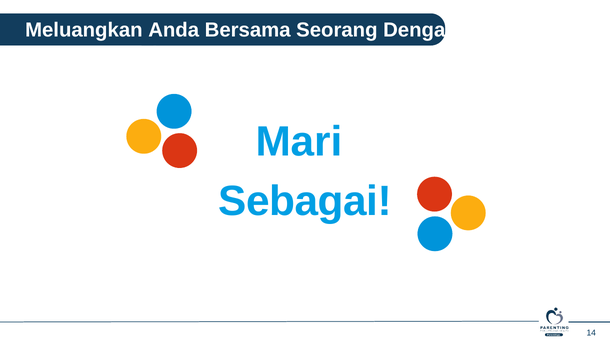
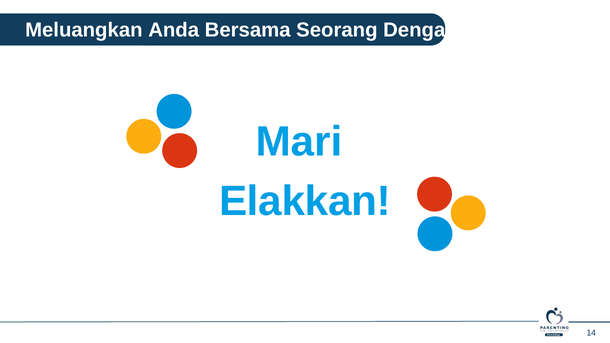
Sebagai: Sebagai -> Elakkan (305, 201)
